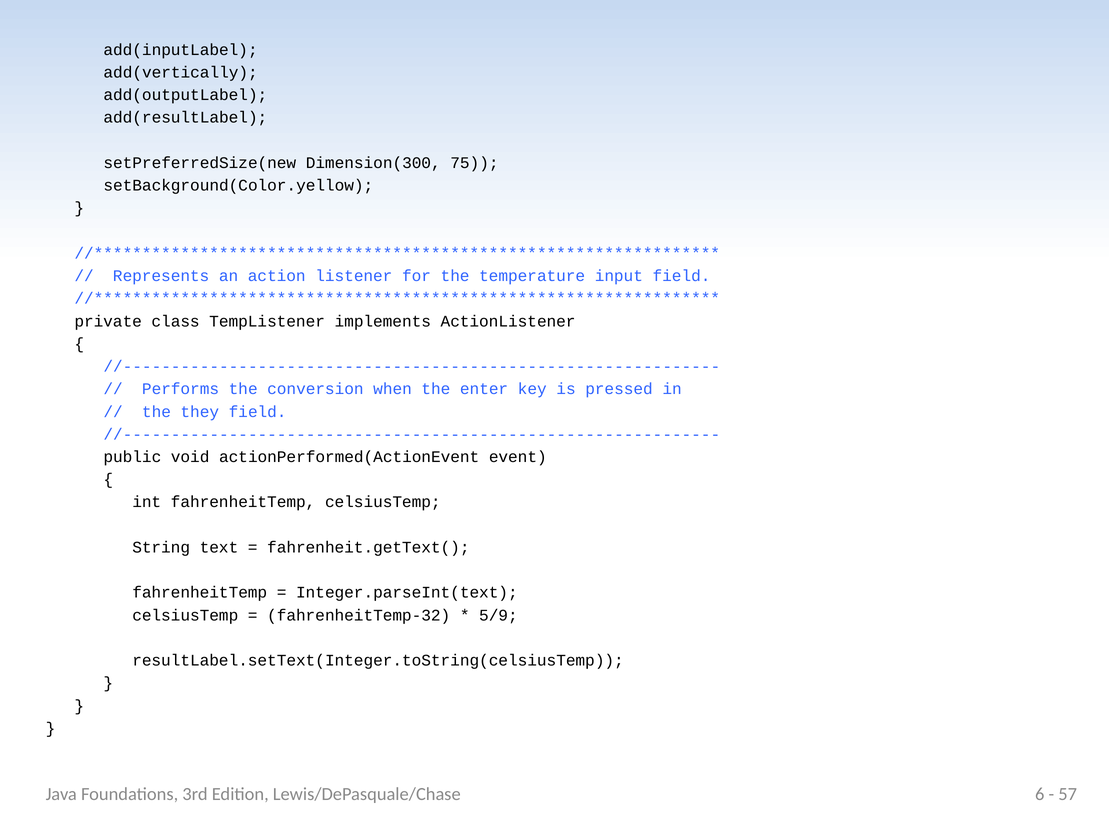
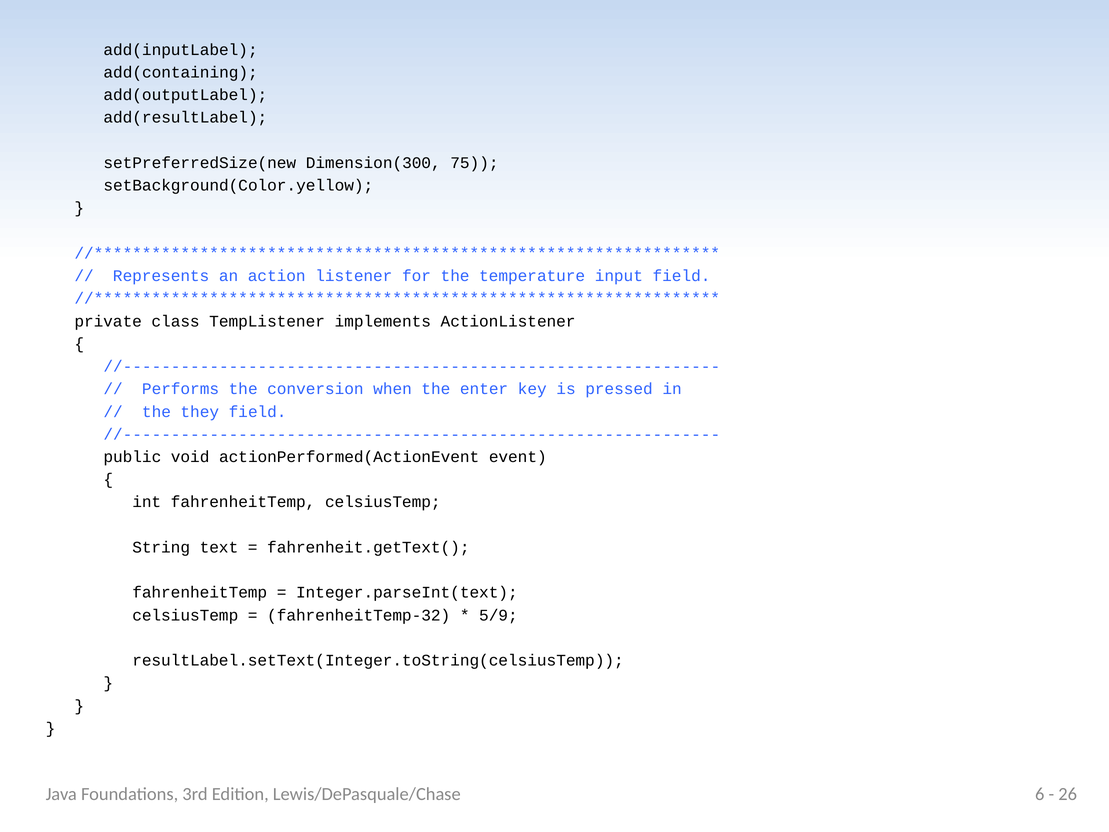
add(vertically: add(vertically -> add(containing (181, 72)
57: 57 -> 26 (1068, 794)
